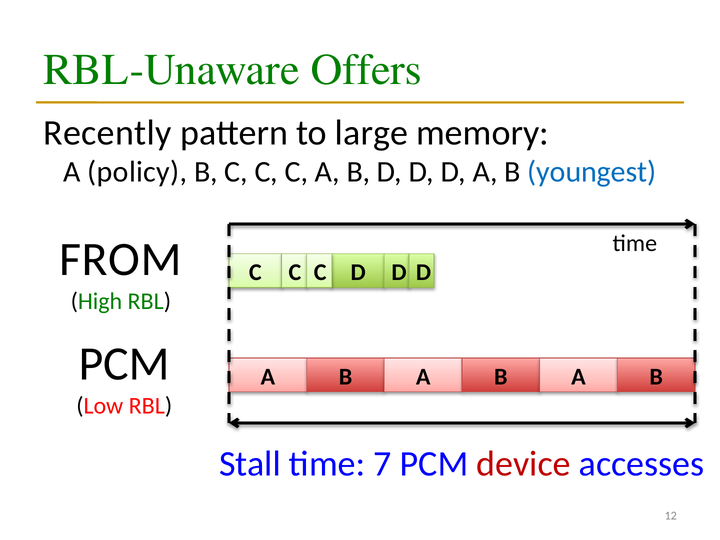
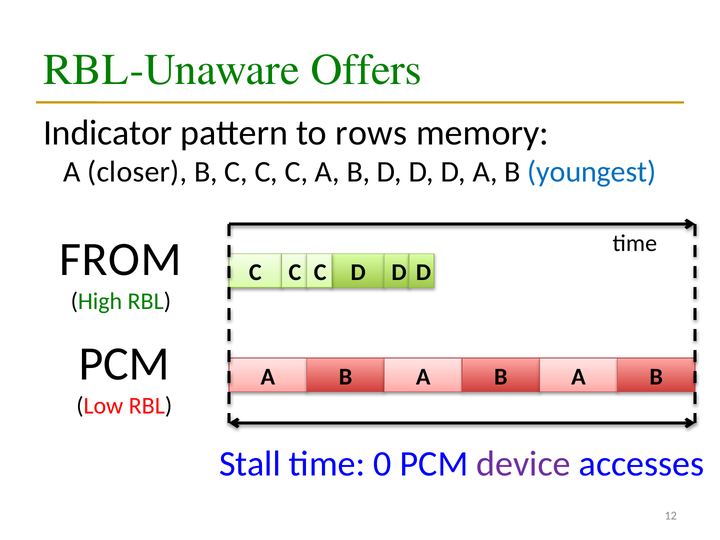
Recently: Recently -> Indicator (108, 133)
large: large -> rows (371, 133)
policy: policy -> closer (137, 172)
7: 7 -> 0 (383, 464)
device colour: red -> purple (524, 464)
